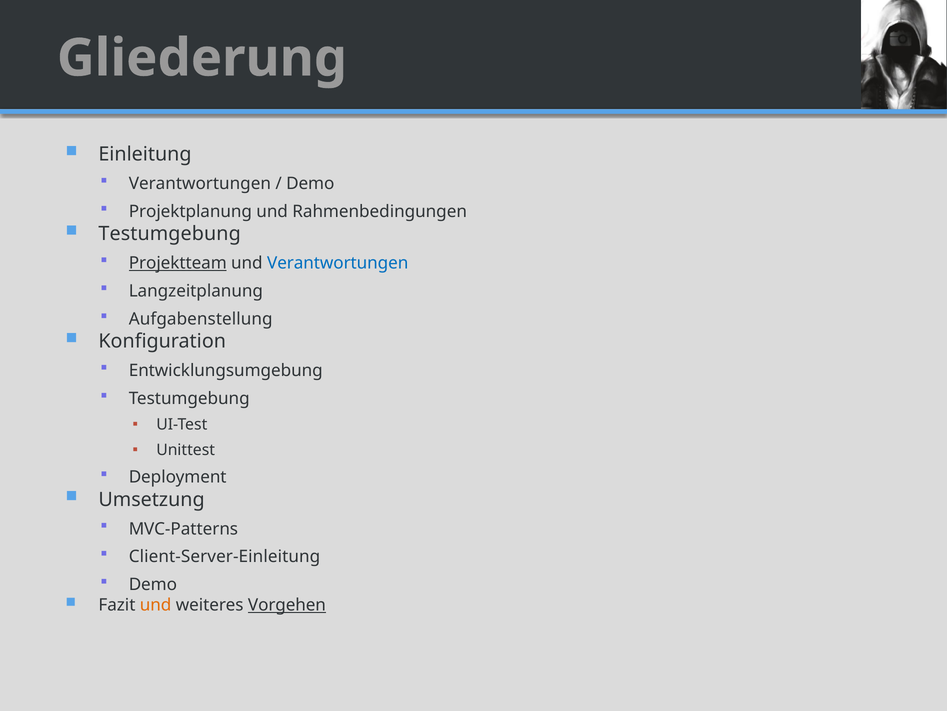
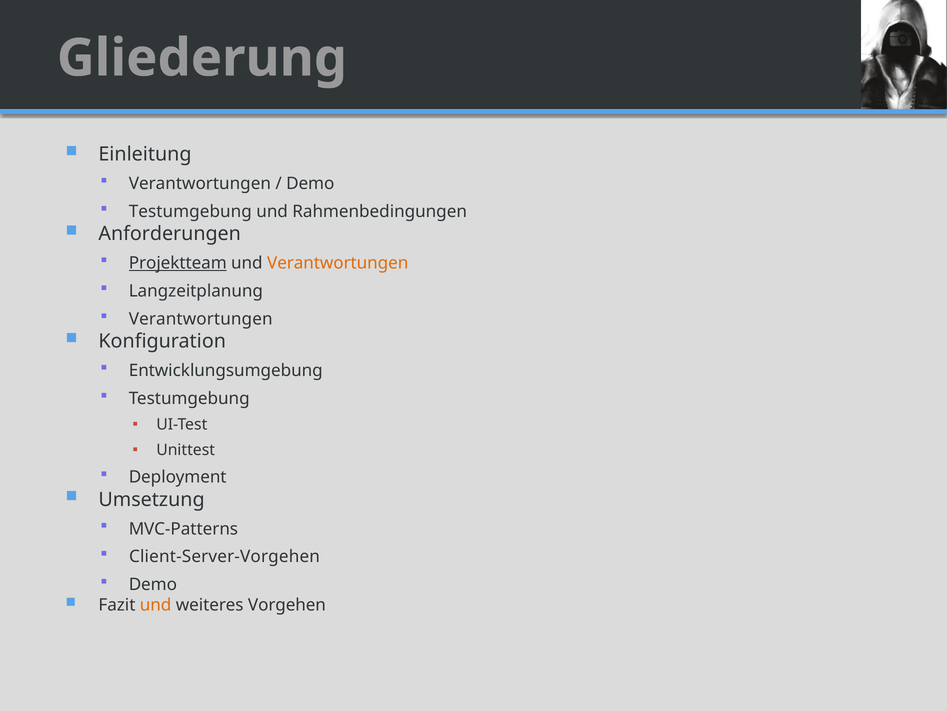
Projektplanung: Projektplanung -> Testumgebung (190, 211)
Testumgebung: Testumgebung -> Anforderungen (170, 234)
Verantwortungen colour: blue -> orange (338, 263)
Aufgabenstellung: Aufgabenstellung -> Verantwortungen (201, 319)
Client-Server-Einleitung: Client-Server-Einleitung -> Client-Server-Vorgehen (224, 556)
Vorgehen underline: present -> none (287, 605)
